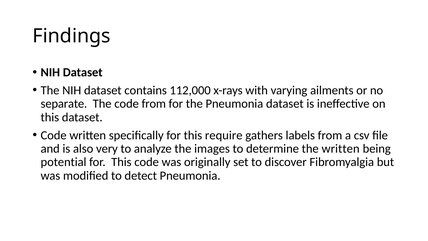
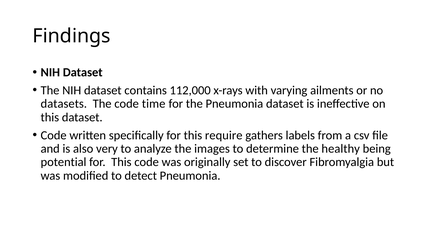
separate: separate -> datasets (64, 104)
code from: from -> time (154, 104)
the written: written -> healthy (341, 149)
